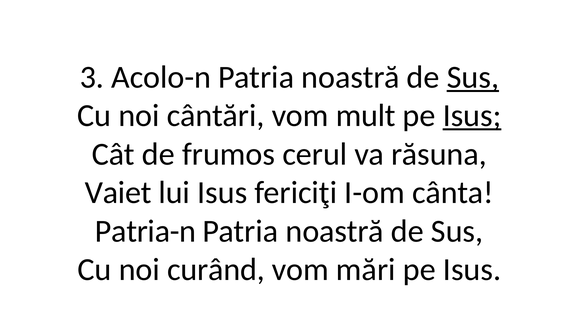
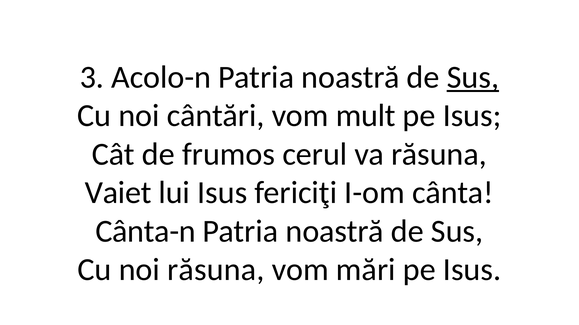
Isus underline: present -> none (472, 116)
Patria-n: Patria-n -> Cânta-n (146, 232)
noi curând: curând -> răsuna (216, 270)
